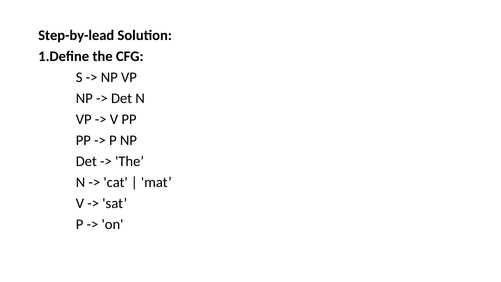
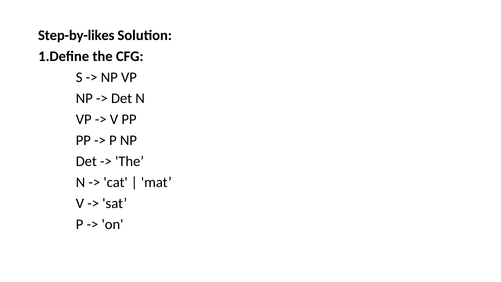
Step-by-lead: Step-by-lead -> Step-by-likes (76, 35)
